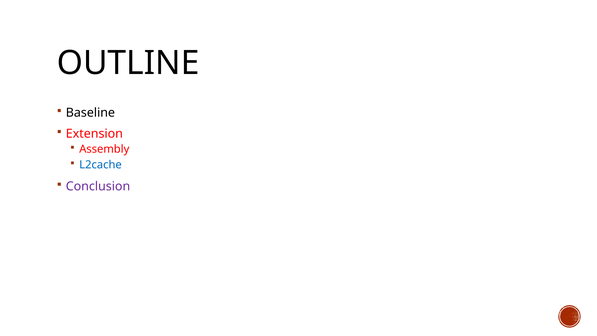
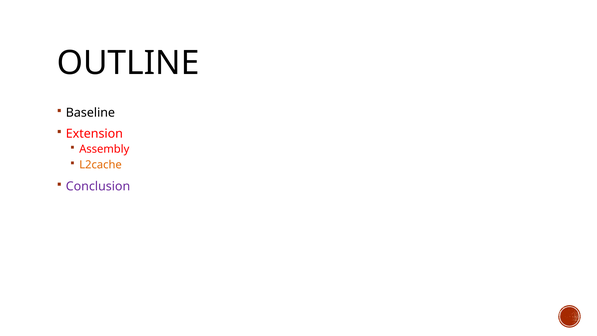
L2cache colour: blue -> orange (100, 165)
